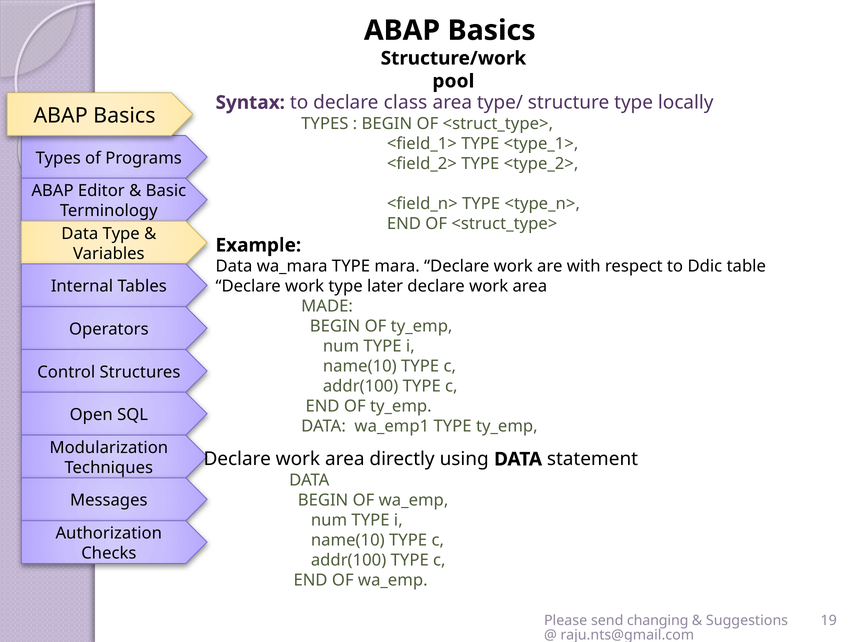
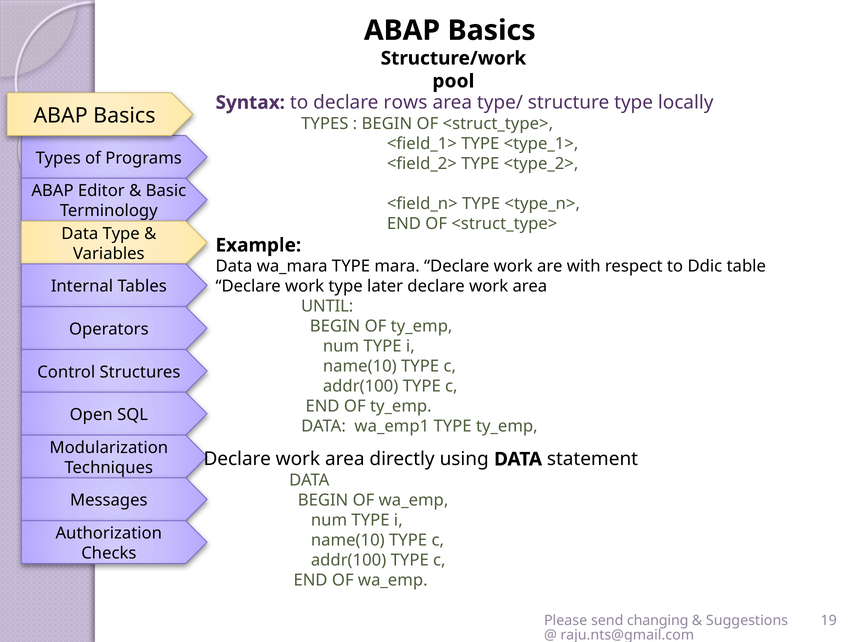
class: class -> rows (405, 103)
MADE: MADE -> UNTIL (327, 307)
